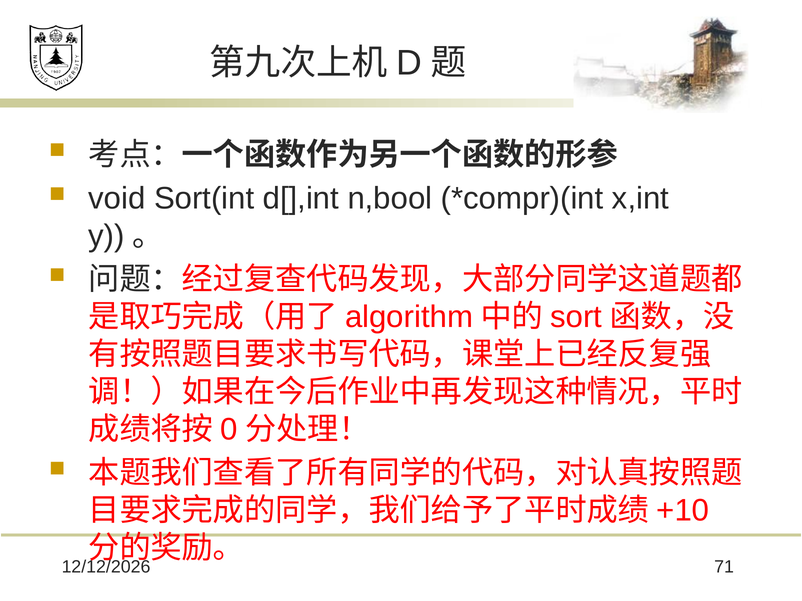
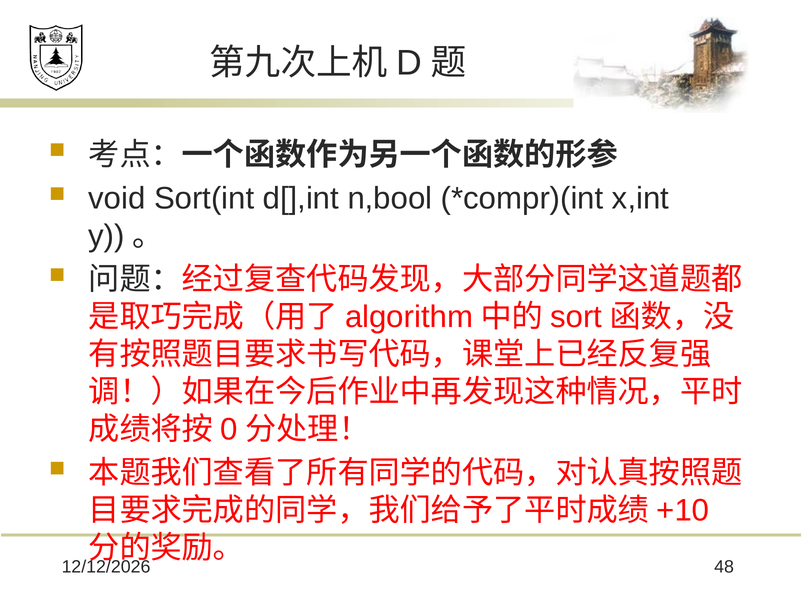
71: 71 -> 48 (724, 567)
